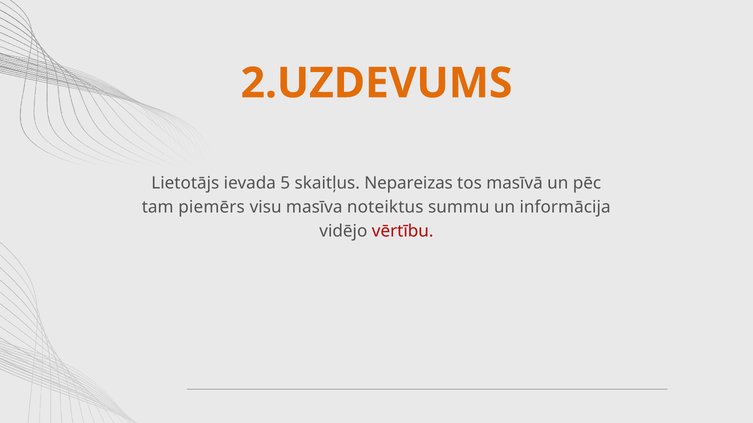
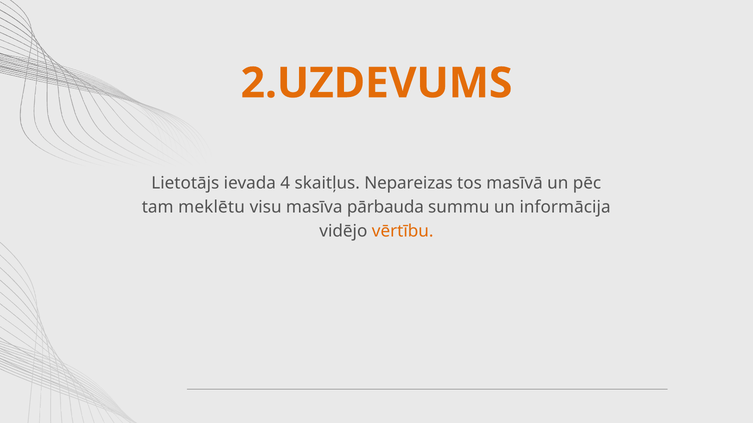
5: 5 -> 4 (285, 184)
piemērs: piemērs -> meklētu (212, 207)
noteiktus: noteiktus -> pārbauda (385, 207)
vērtību colour: red -> orange (403, 231)
